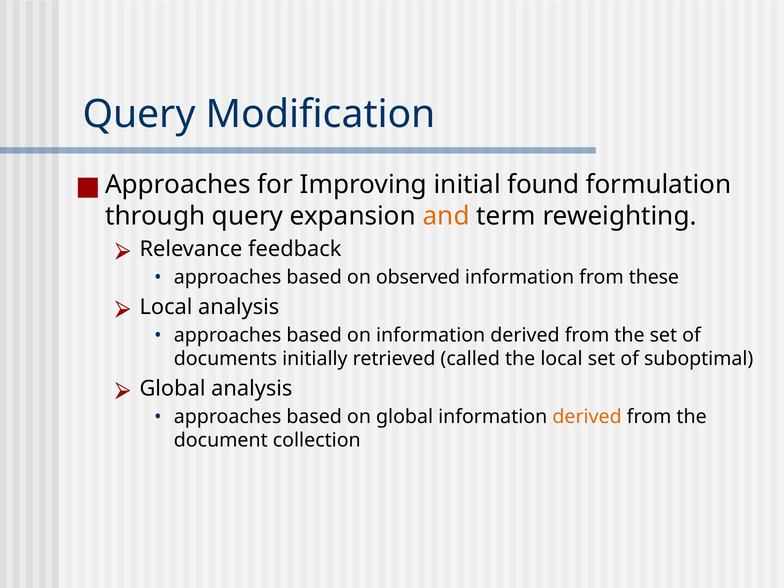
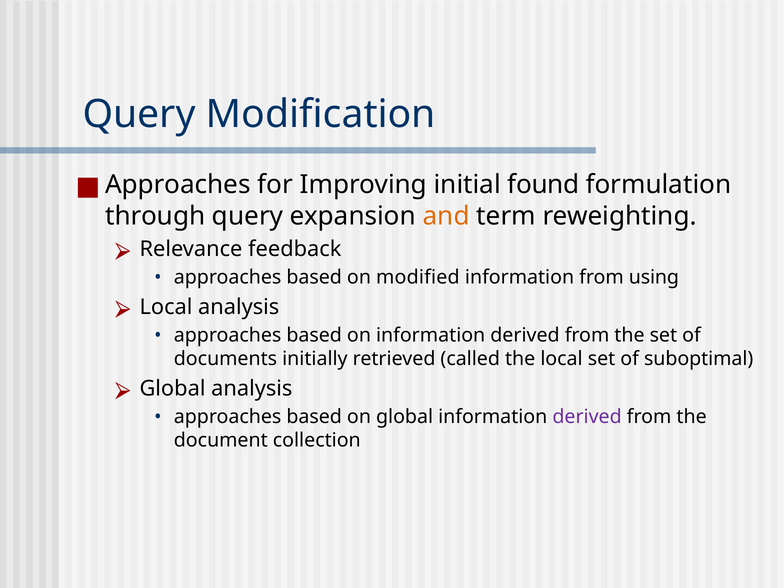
observed: observed -> modified (418, 278)
these: these -> using (654, 278)
derived colour: orange -> purple (587, 417)
